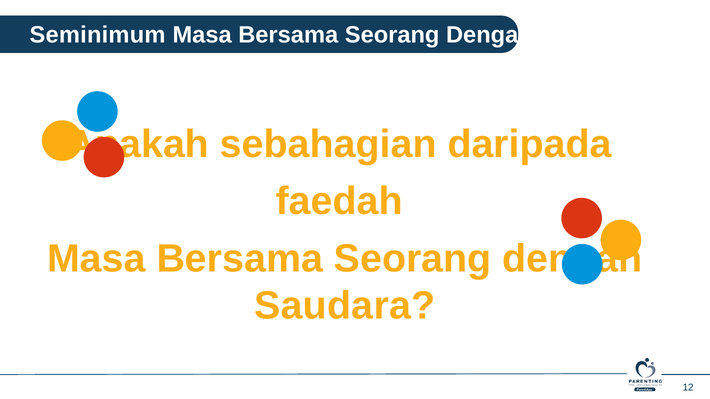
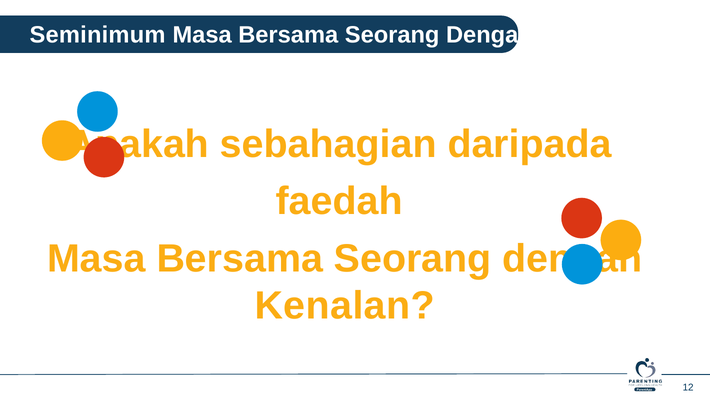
Saudara: Saudara -> Kenalan (345, 306)
